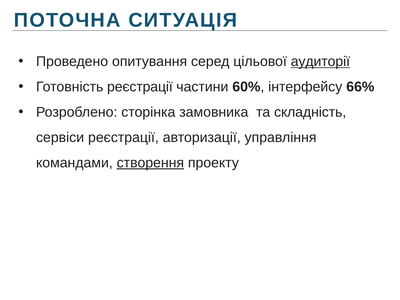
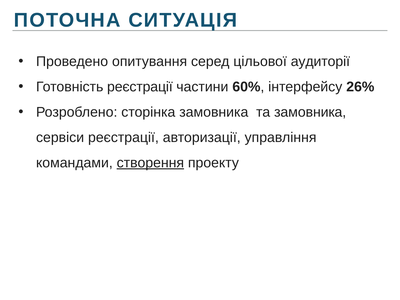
аудиторії underline: present -> none (320, 62)
66%: 66% -> 26% (360, 87)
та складність: складність -> замовника (310, 112)
